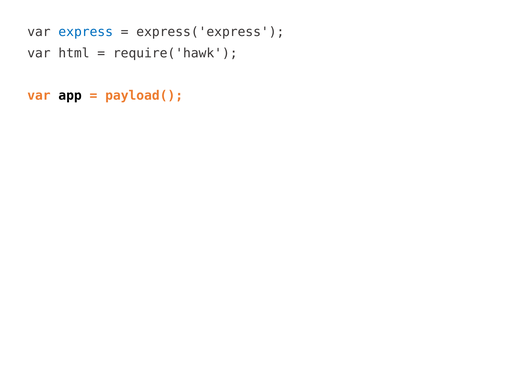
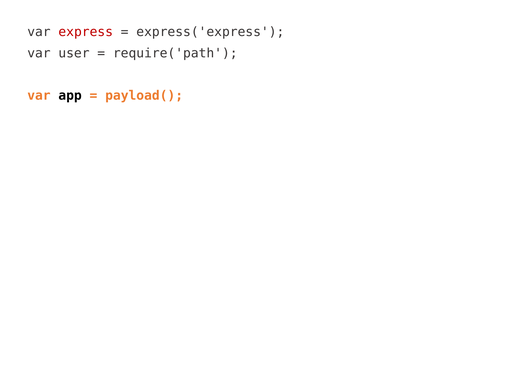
express colour: blue -> red (86, 32)
html: html -> user (74, 53)
require('hawk: require('hawk -> require('path (175, 53)
